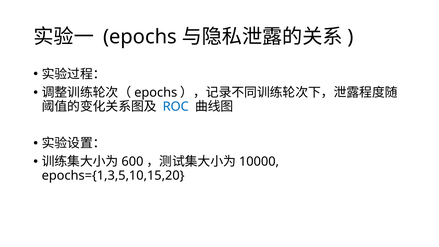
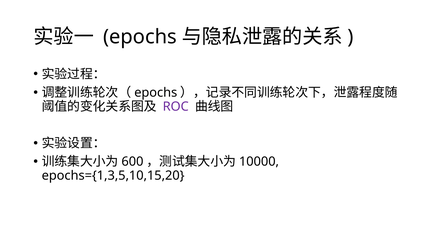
ROC colour: blue -> purple (176, 106)
